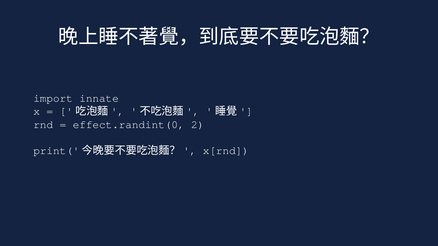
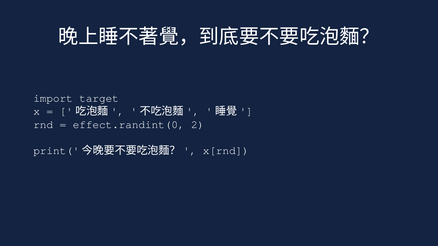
innate: innate -> target (99, 98)
